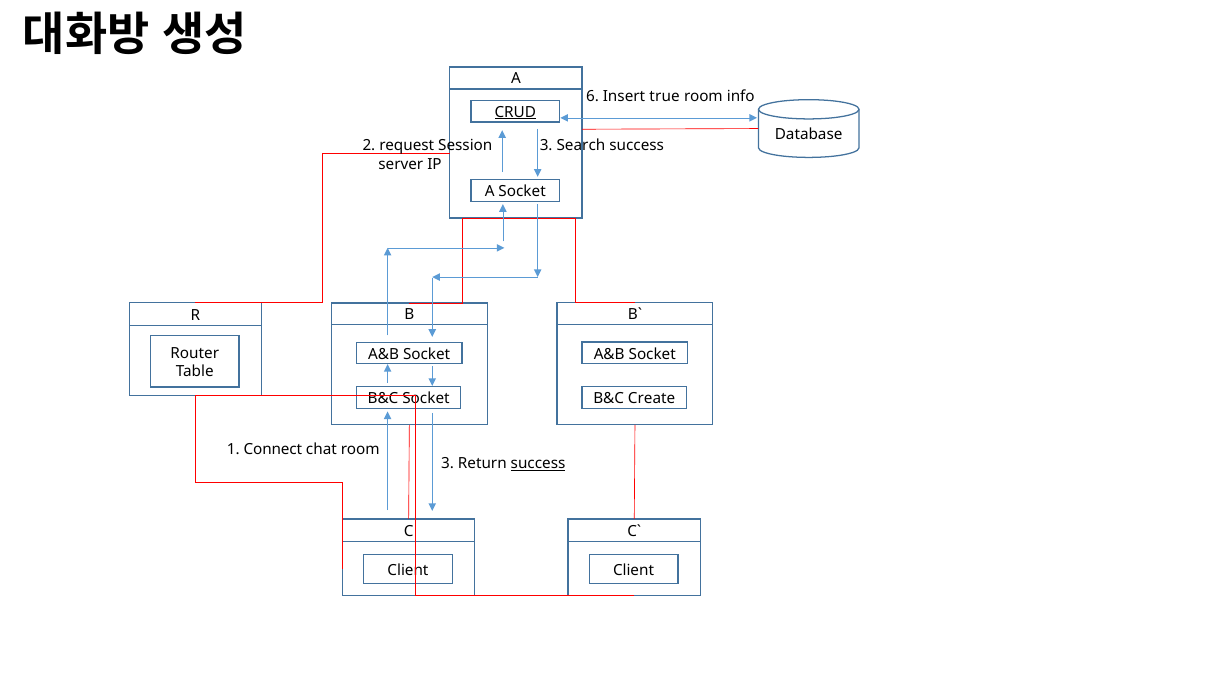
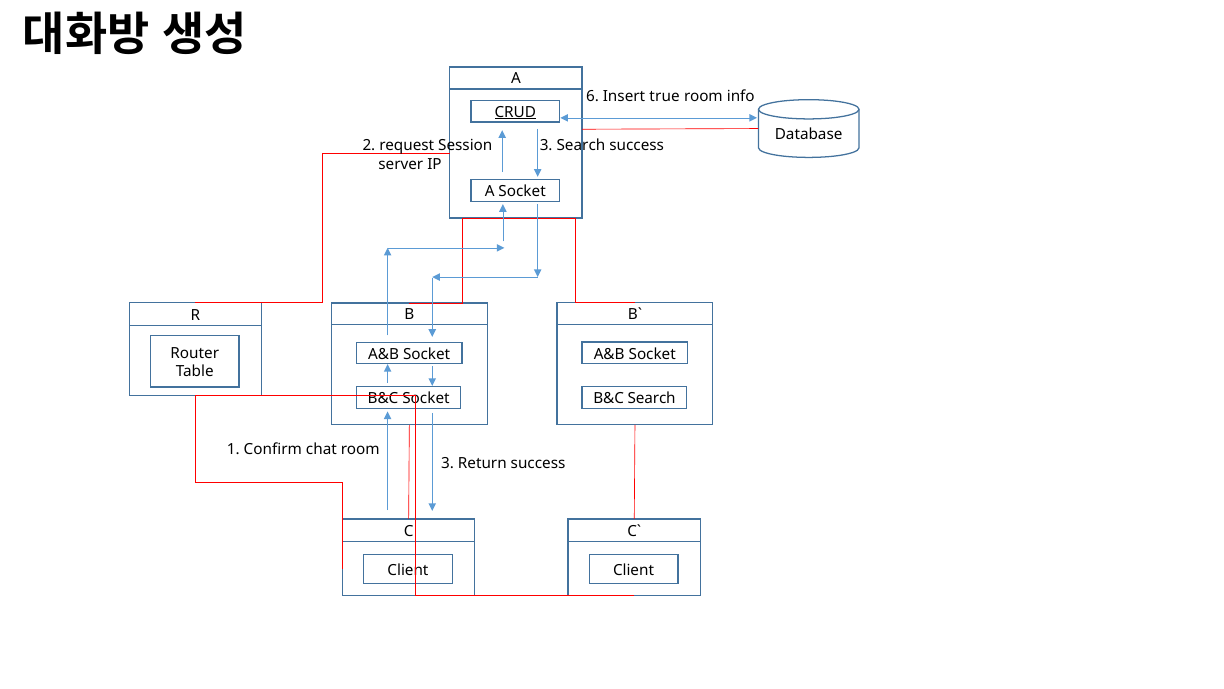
B&C Create: Create -> Search (652, 398)
Connect: Connect -> Confirm (273, 450)
success underline: present -> none (538, 463)
